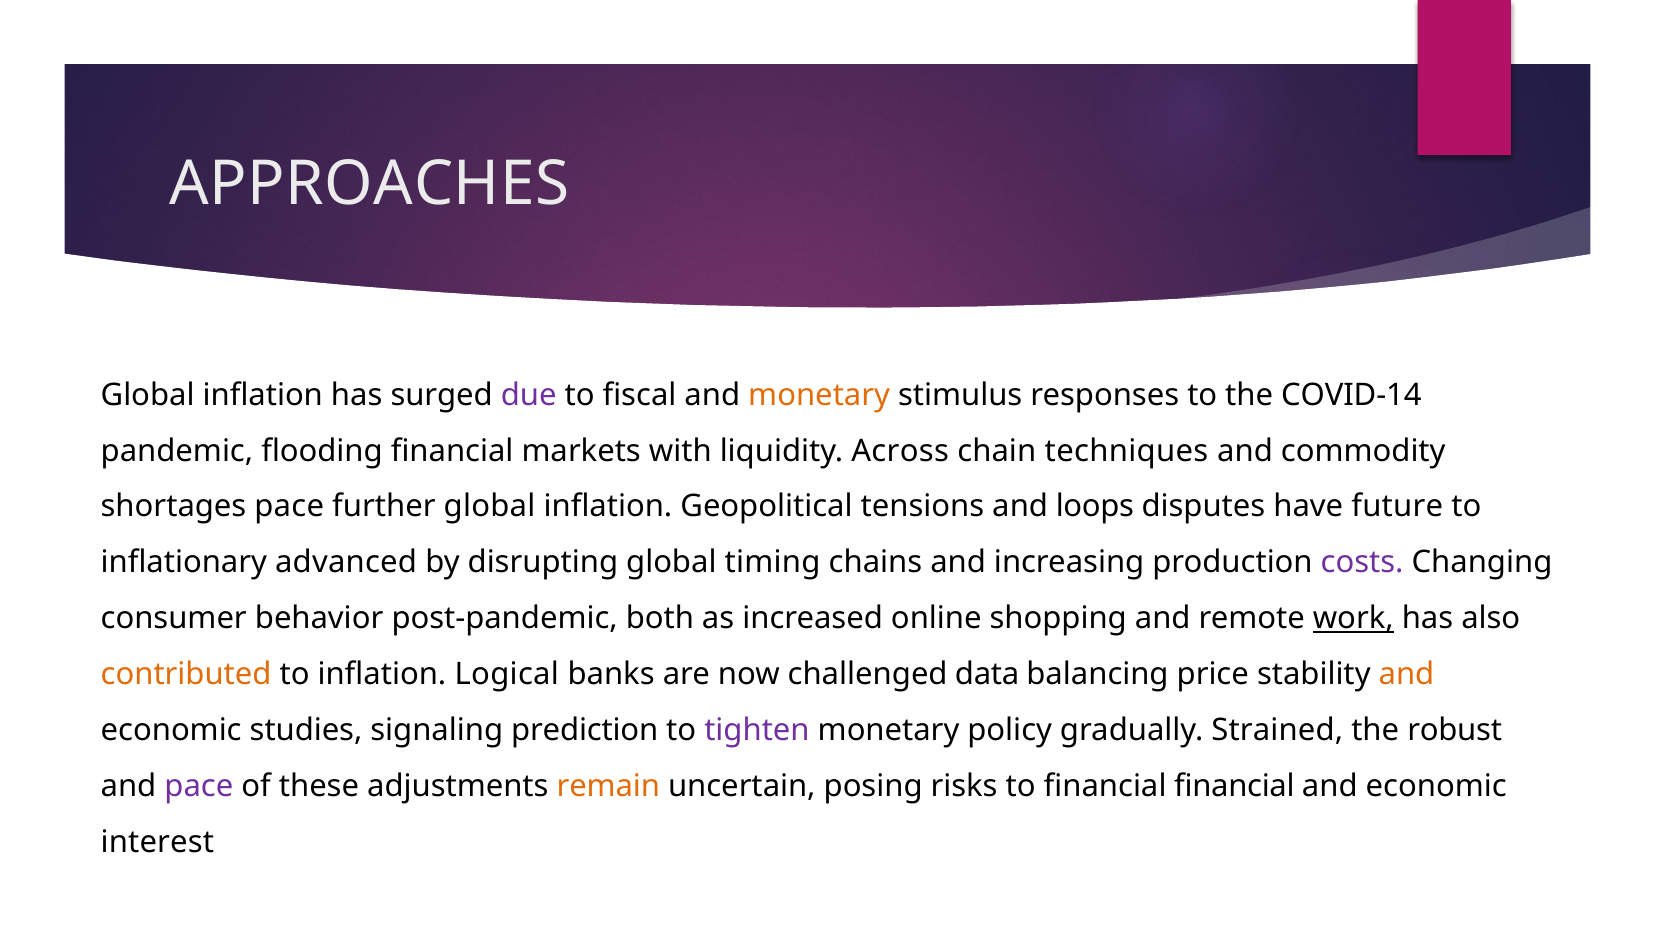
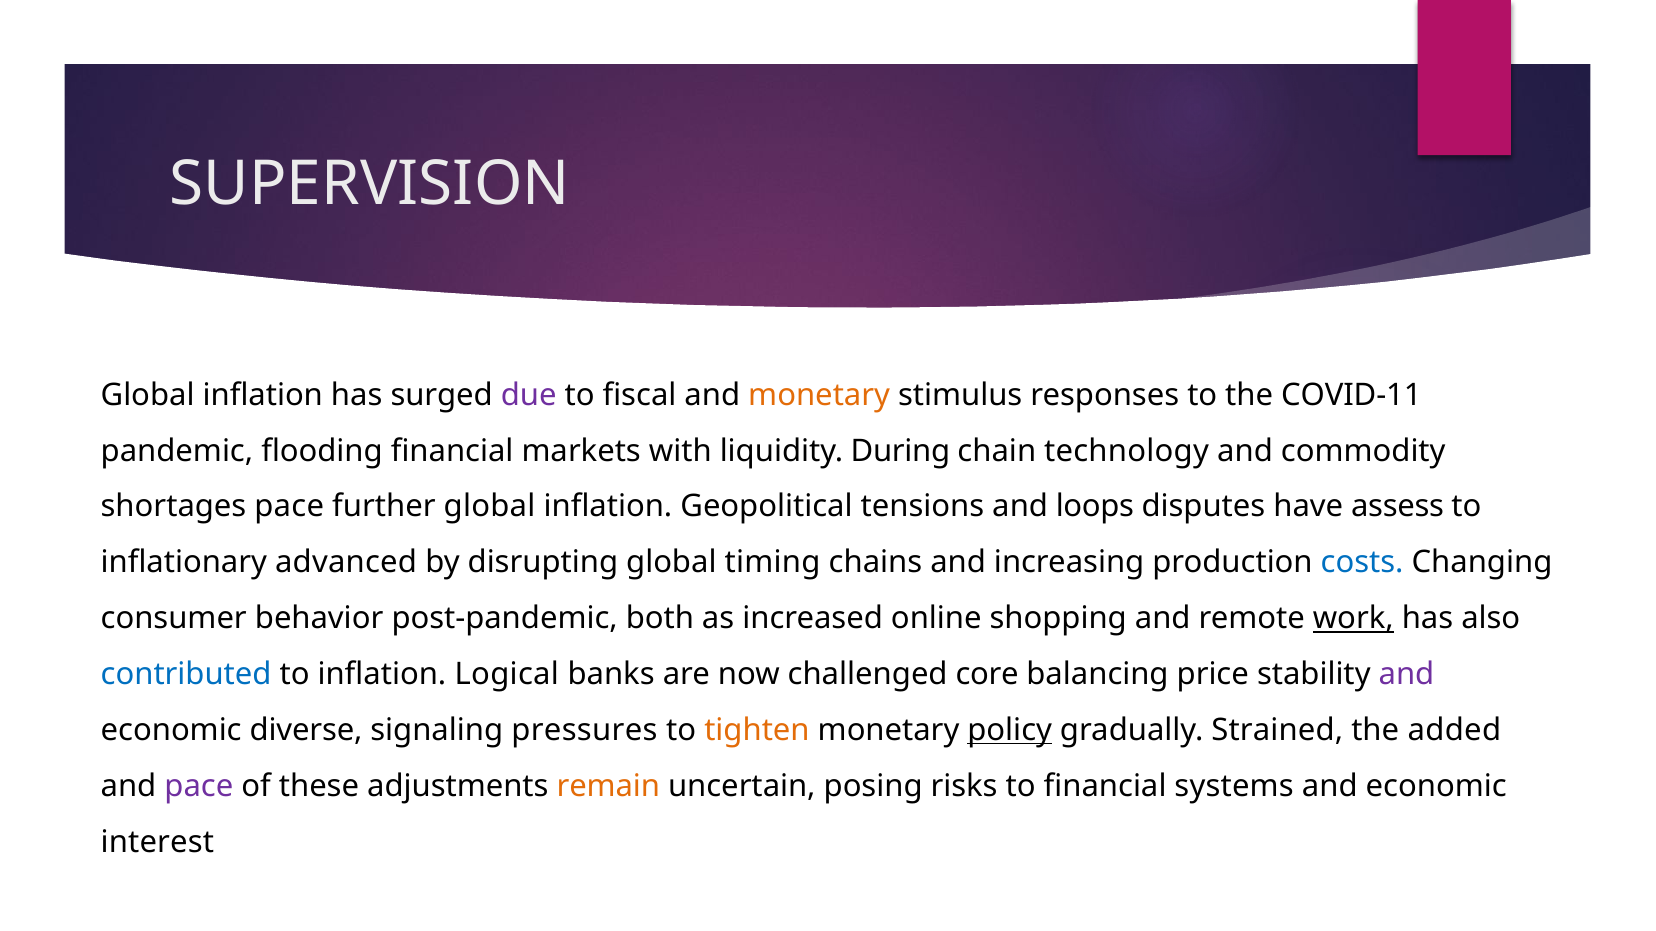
APPROACHES: APPROACHES -> SUPERVISION (370, 185)
COVID-14: COVID-14 -> COVID-11 (1351, 395)
Across: Across -> During (900, 451)
techniques: techniques -> technology (1127, 451)
future: future -> assess (1398, 507)
costs colour: purple -> blue (1362, 563)
contributed colour: orange -> blue (186, 675)
data: data -> core (987, 675)
and colour: orange -> purple (1406, 675)
studies: studies -> diverse (306, 731)
prediction: prediction -> pressures (584, 731)
tighten colour: purple -> orange (757, 731)
policy underline: none -> present (1010, 731)
robust: robust -> added (1454, 731)
financial financial: financial -> systems (1234, 786)
